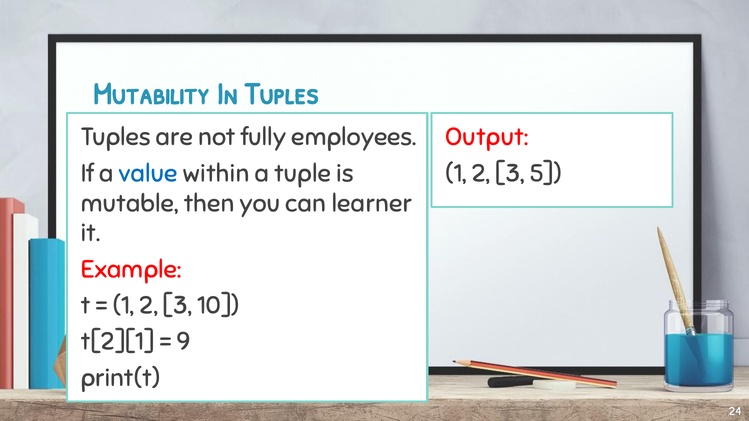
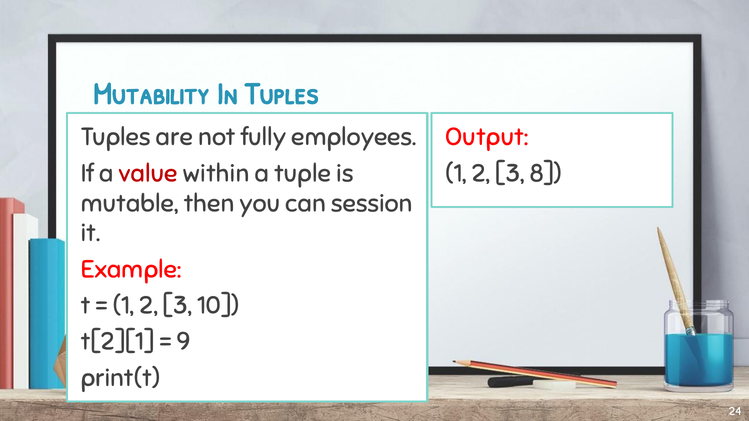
value colour: blue -> red (148, 173)
5: 5 -> 8 (546, 173)
learner: learner -> session (372, 203)
